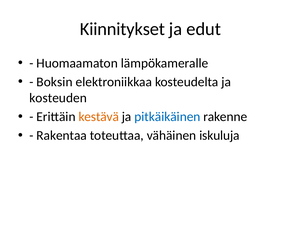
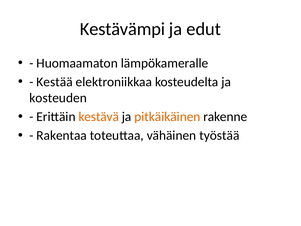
Kiinnitykset: Kiinnitykset -> Kestävämpi (122, 29)
Boksin: Boksin -> Kestää (55, 82)
pitkäikäinen colour: blue -> orange (167, 117)
iskuluja: iskuluja -> työstää (219, 135)
